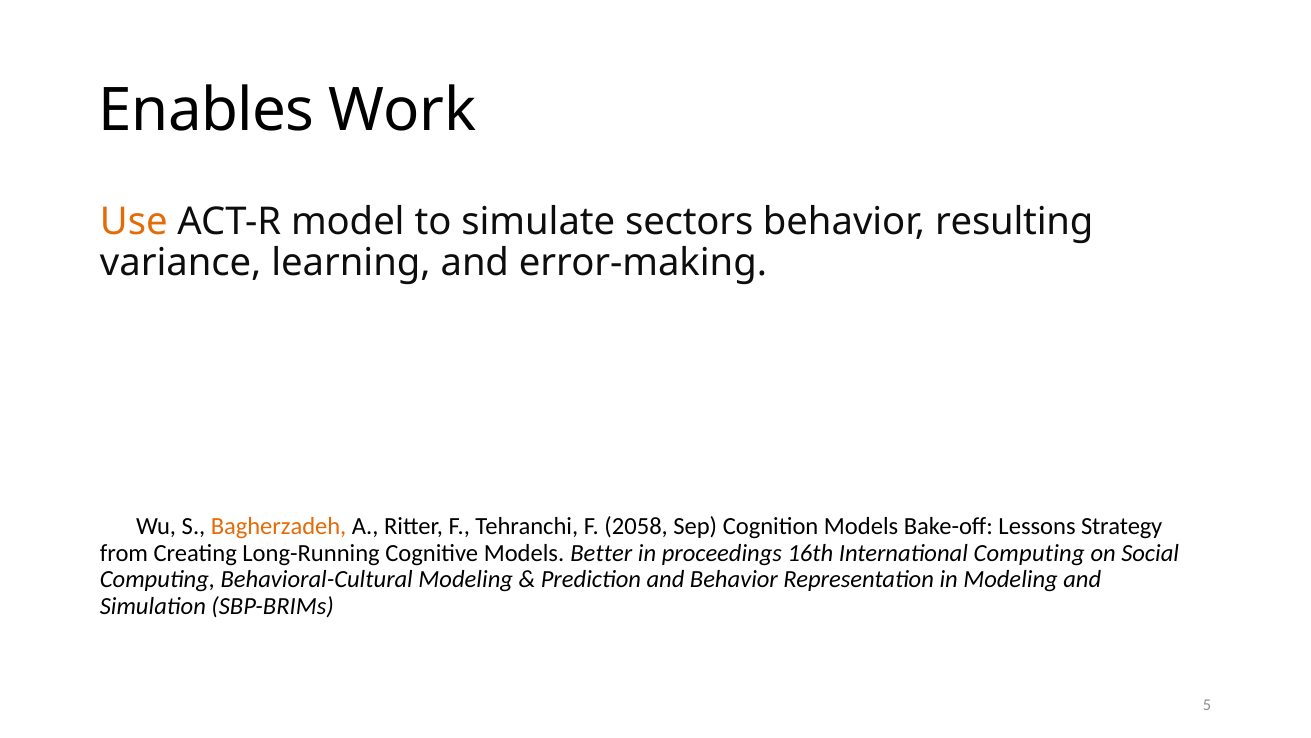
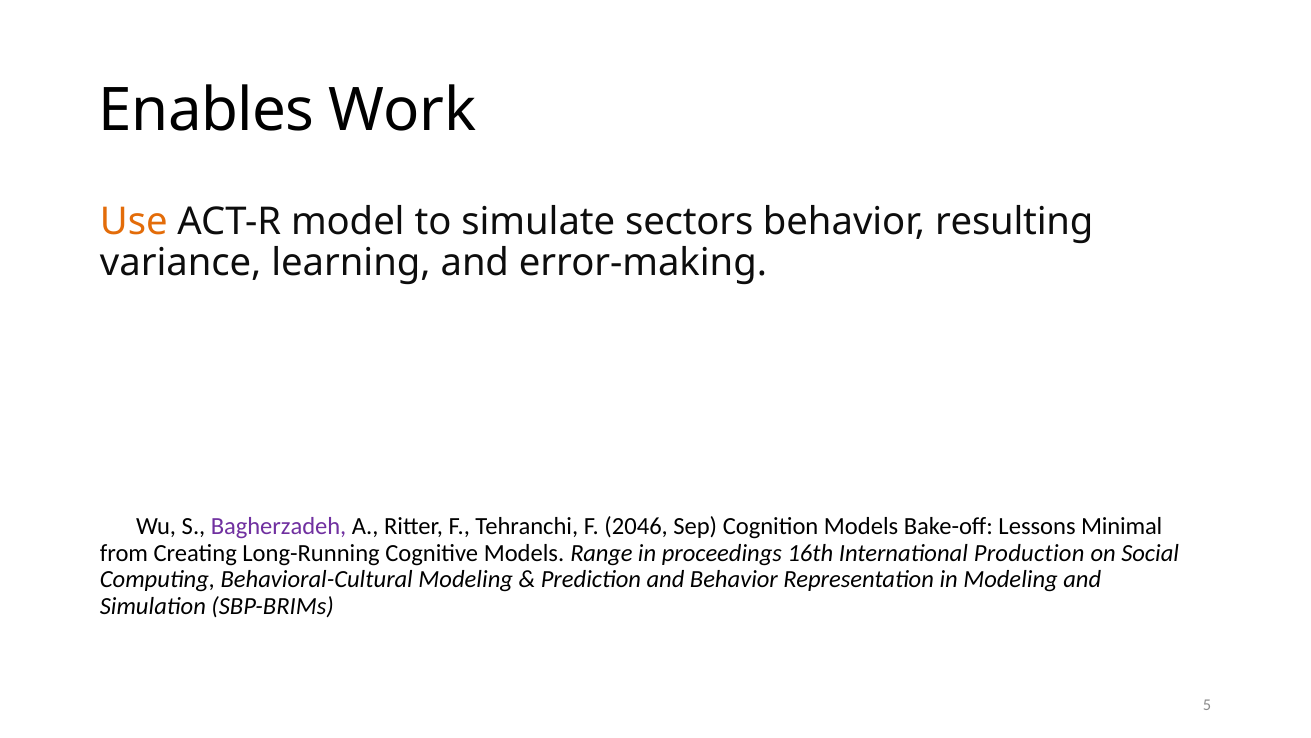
Bagherzadeh colour: orange -> purple (279, 526)
2058: 2058 -> 2046 (636, 526)
Strategy: Strategy -> Minimal (1122, 526)
Better: Better -> Range (601, 553)
International Computing: Computing -> Production (1029, 553)
